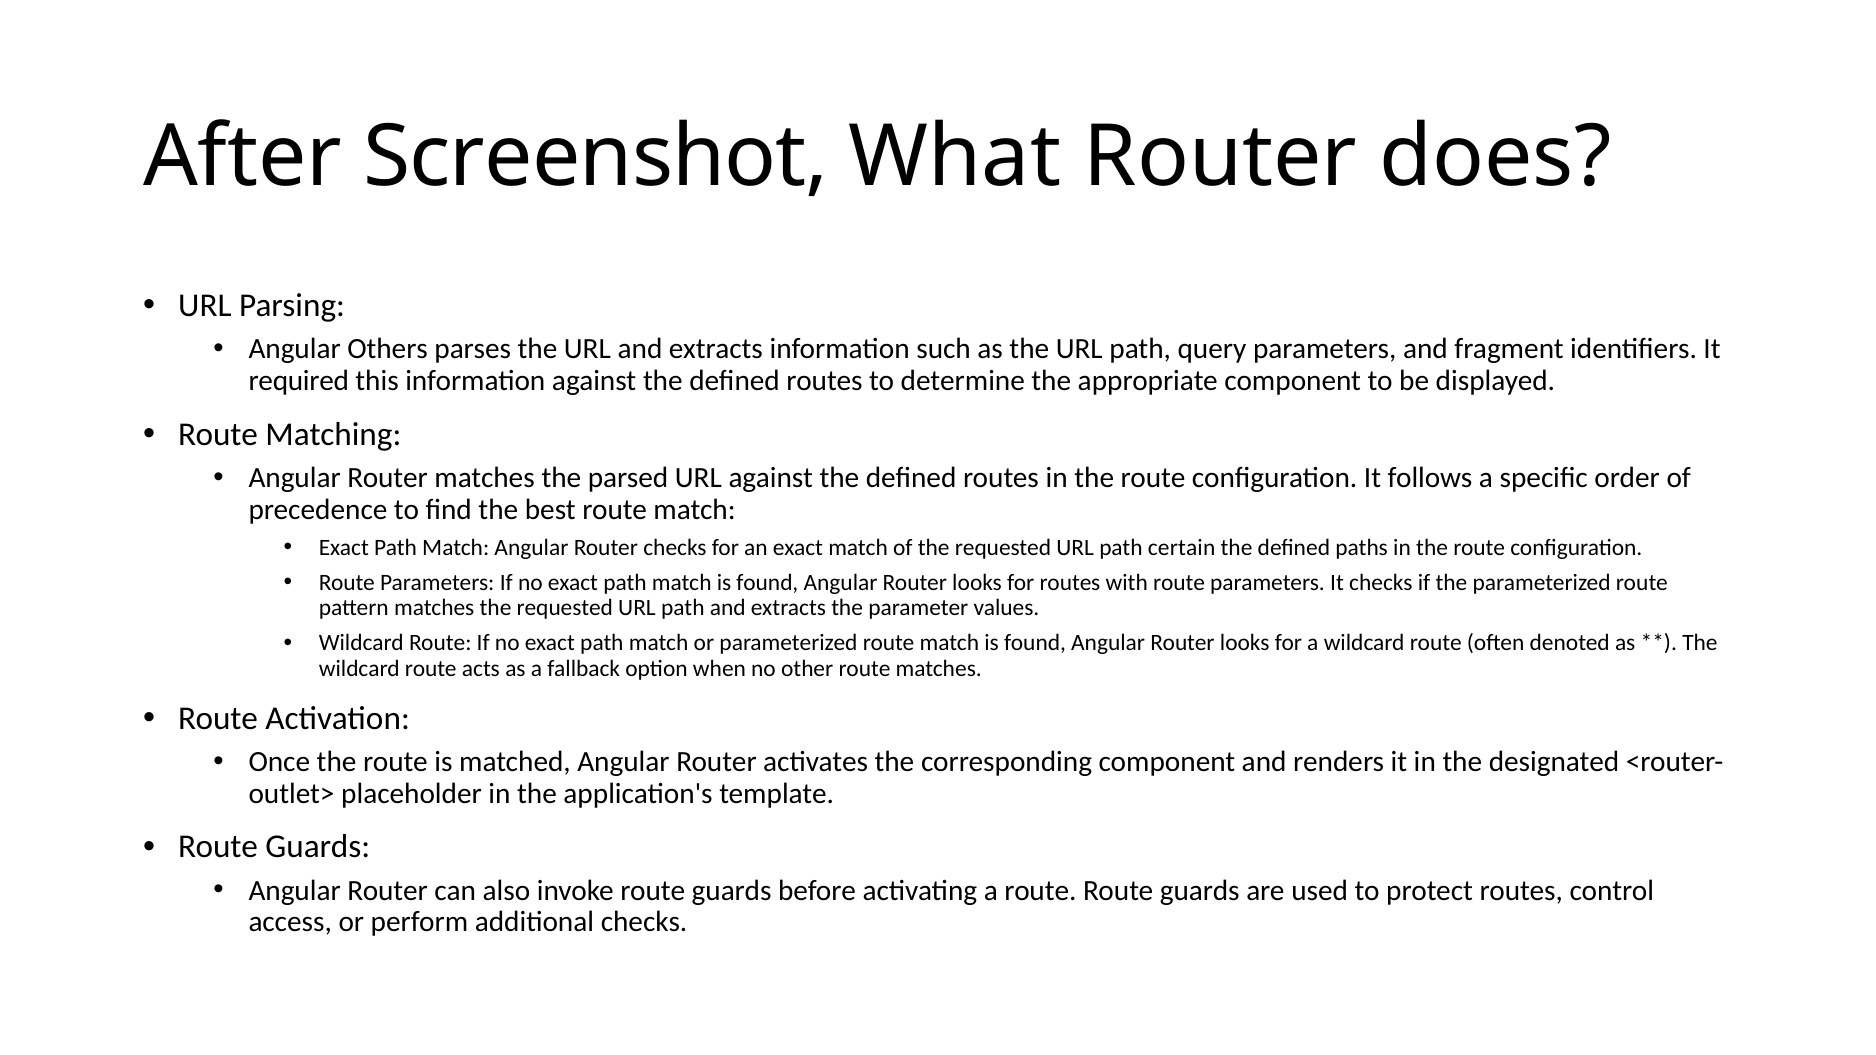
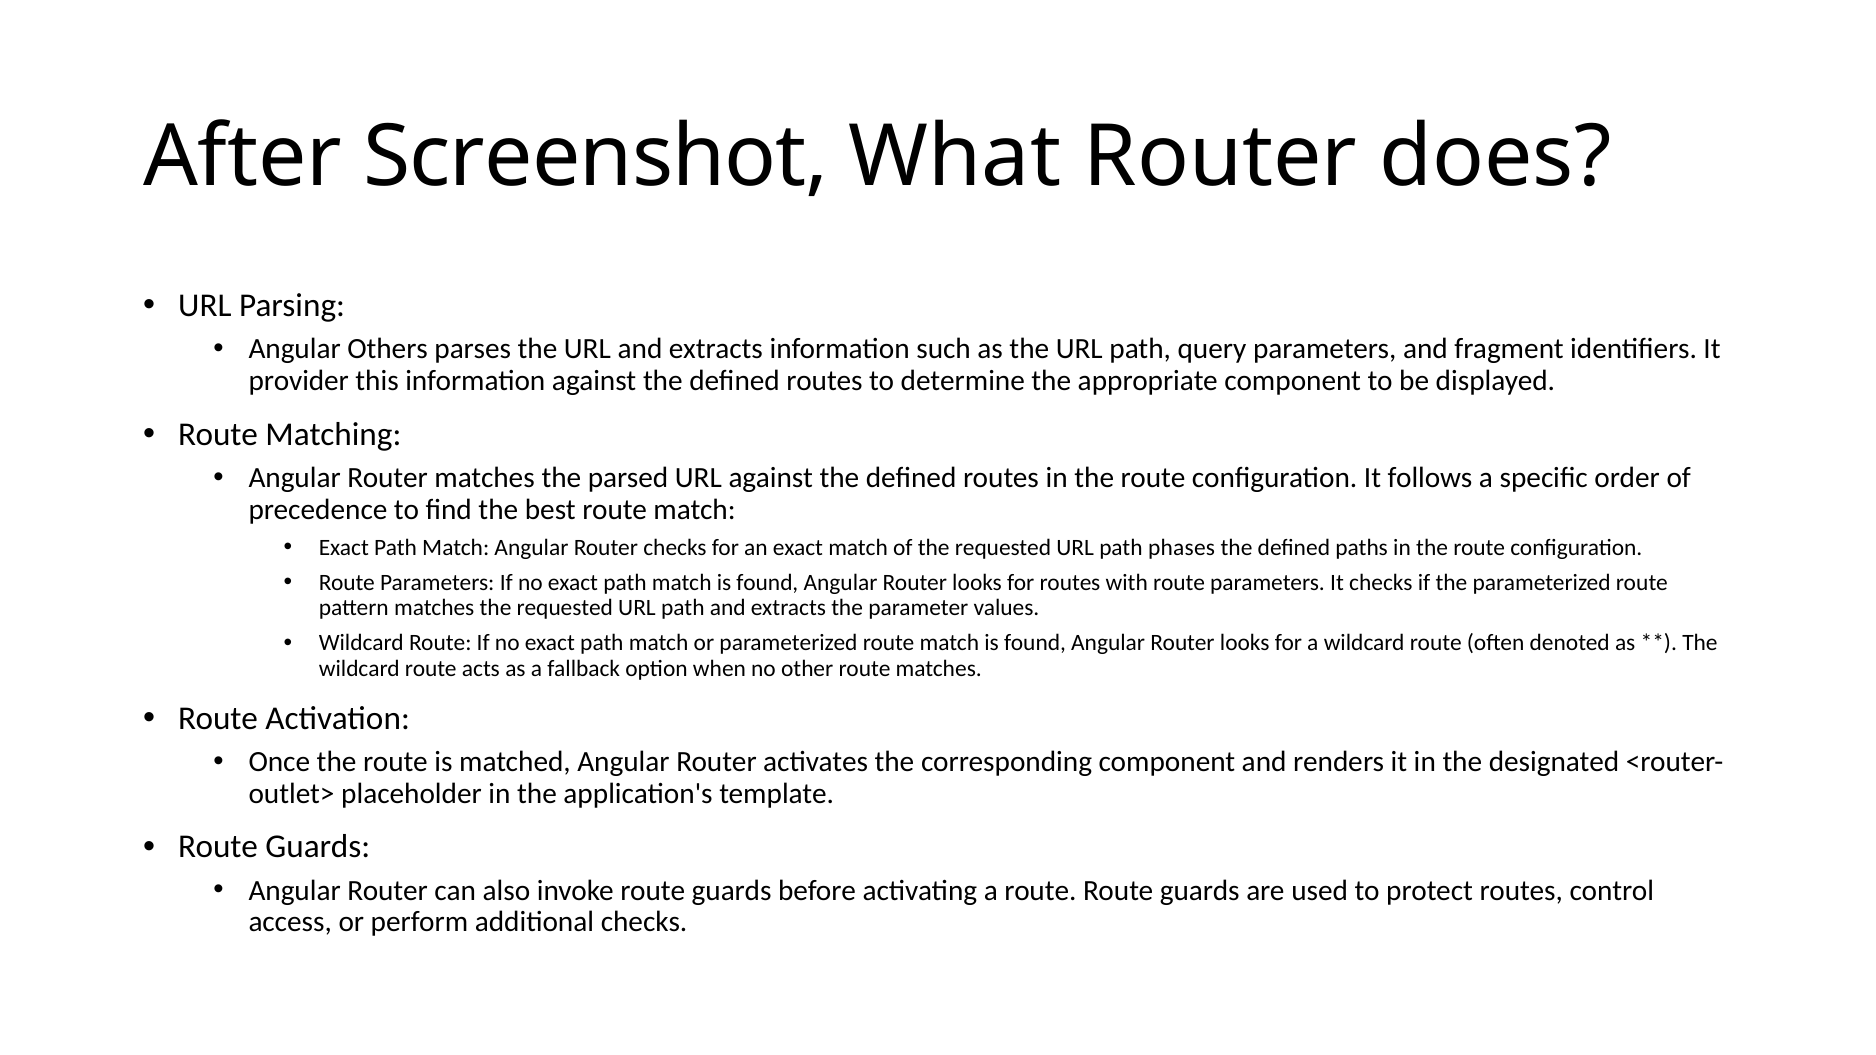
required: required -> provider (299, 381)
certain: certain -> phases (1182, 548)
